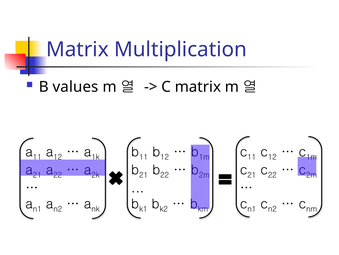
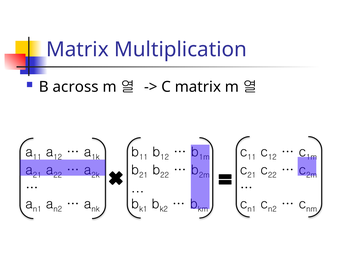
values: values -> across (76, 87)
